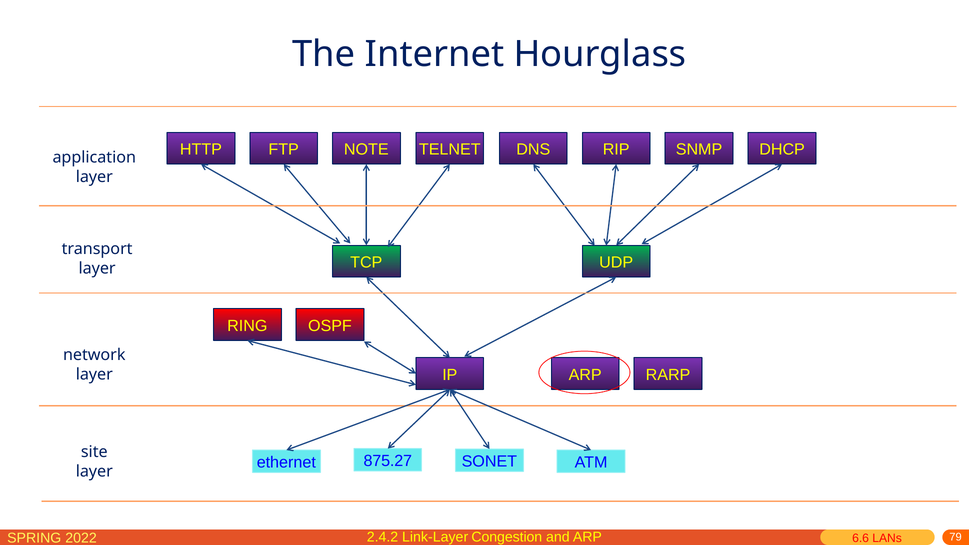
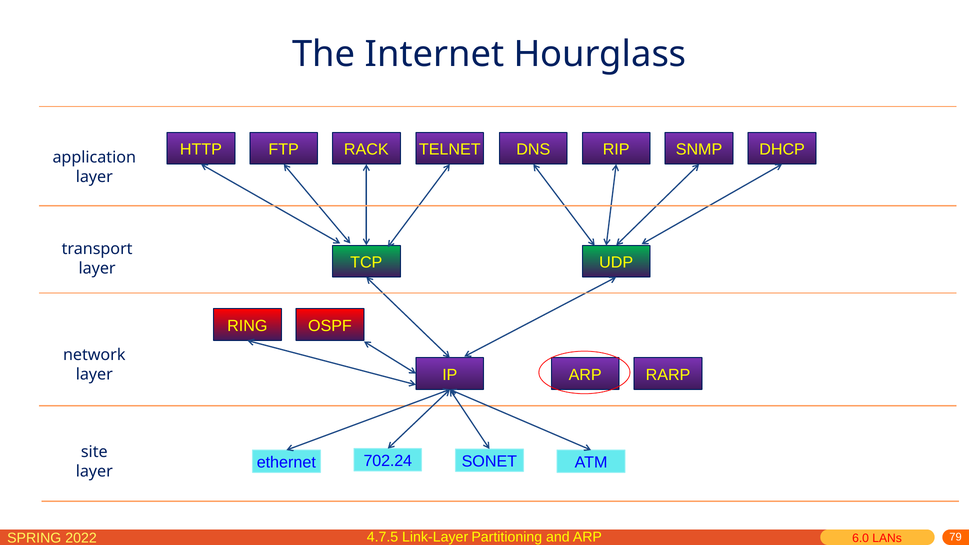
NOTE: NOTE -> RACK (366, 149)
875.27: 875.27 -> 702.24 (388, 461)
2.4.2: 2.4.2 -> 4.7.5 (382, 537)
Congestion: Congestion -> Partitioning (507, 537)
6.6: 6.6 -> 6.0 (861, 538)
